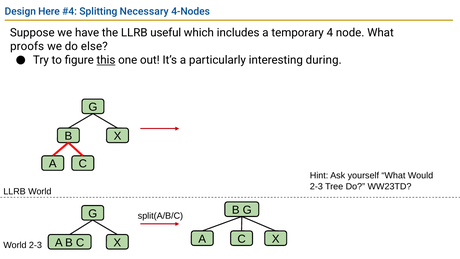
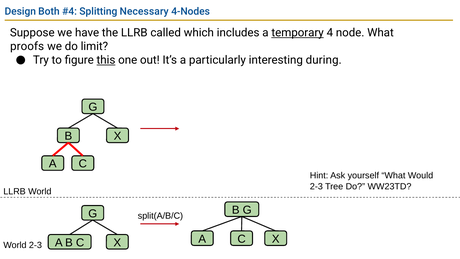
Here: Here -> Both (49, 11)
useful: useful -> called (166, 33)
temporary underline: none -> present (298, 33)
else: else -> limit (94, 46)
